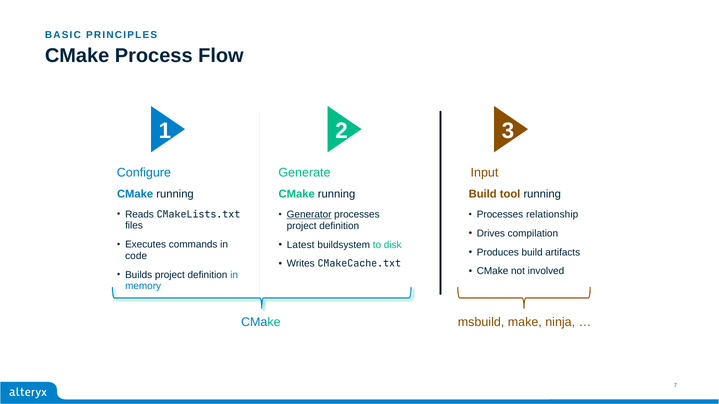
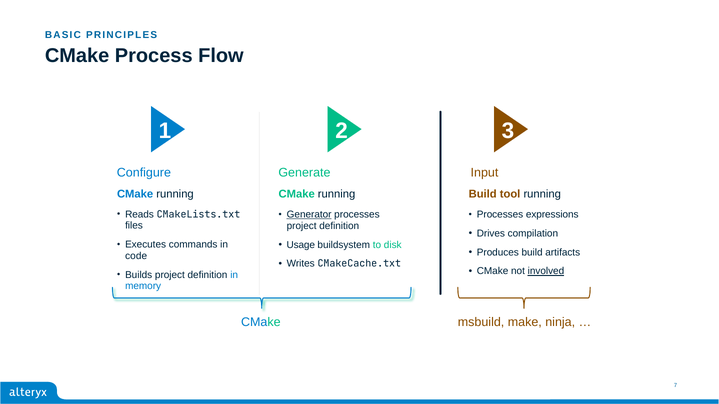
relationship: relationship -> expressions (552, 215)
Latest: Latest -> Usage (301, 245)
involved underline: none -> present (546, 271)
